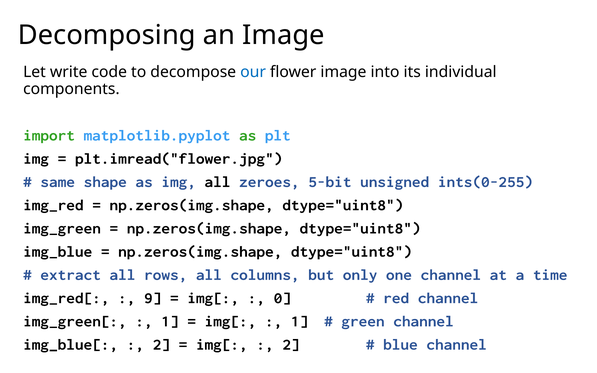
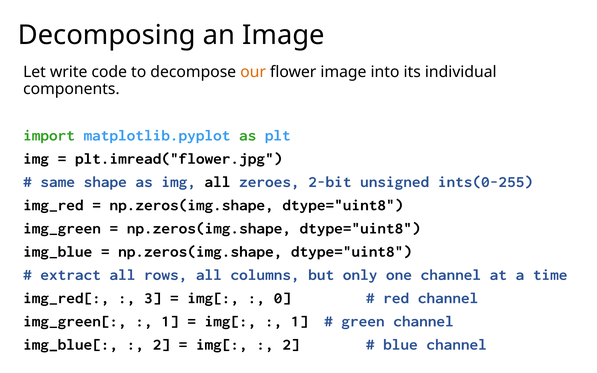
our colour: blue -> orange (253, 72)
5-bit: 5-bit -> 2-bit (330, 182)
9: 9 -> 3 (153, 298)
